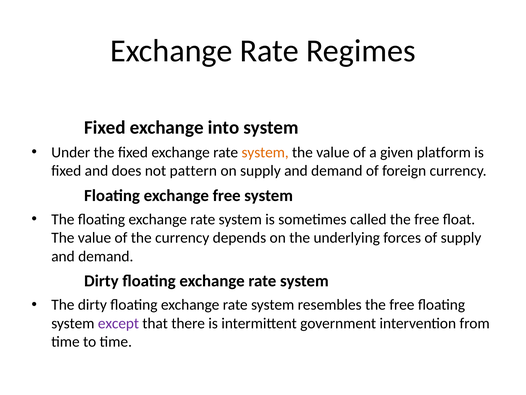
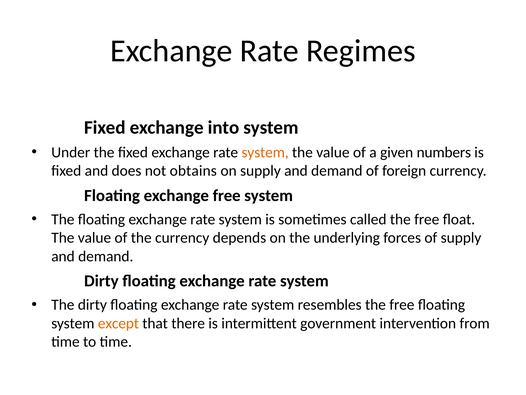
platform: platform -> numbers (444, 152)
pattern: pattern -> obtains (193, 171)
except colour: purple -> orange (118, 323)
